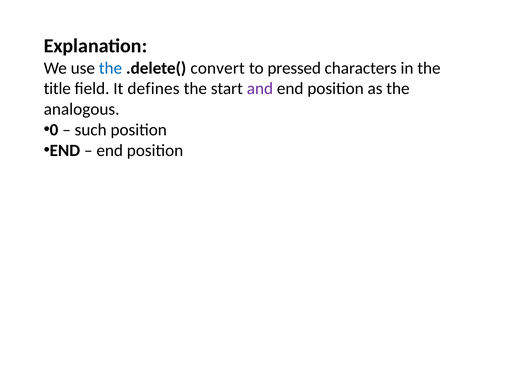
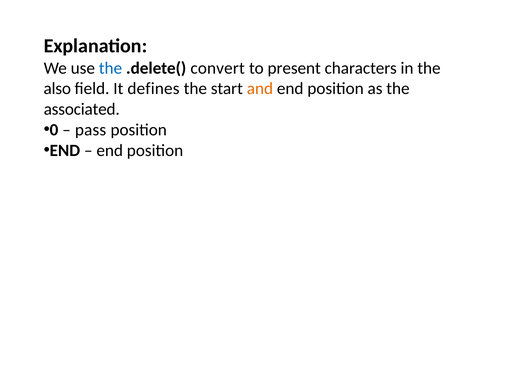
pressed: pressed -> present (294, 68)
title: title -> also (57, 89)
and colour: purple -> orange (260, 89)
analogous: analogous -> associated (82, 109)
such: such -> pass (91, 130)
